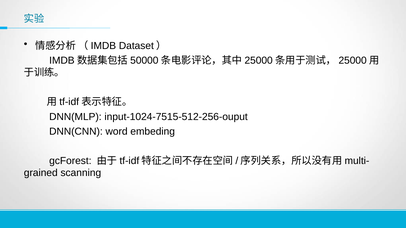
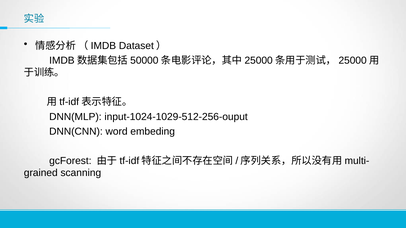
input-1024-7515-512-256-ouput: input-1024-7515-512-256-ouput -> input-1024-1029-512-256-ouput (176, 117)
